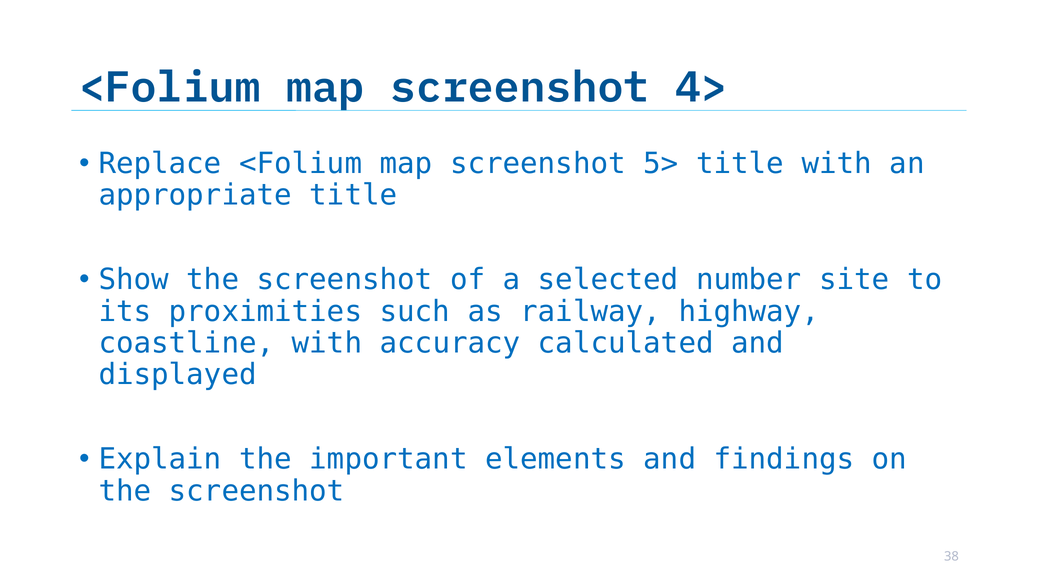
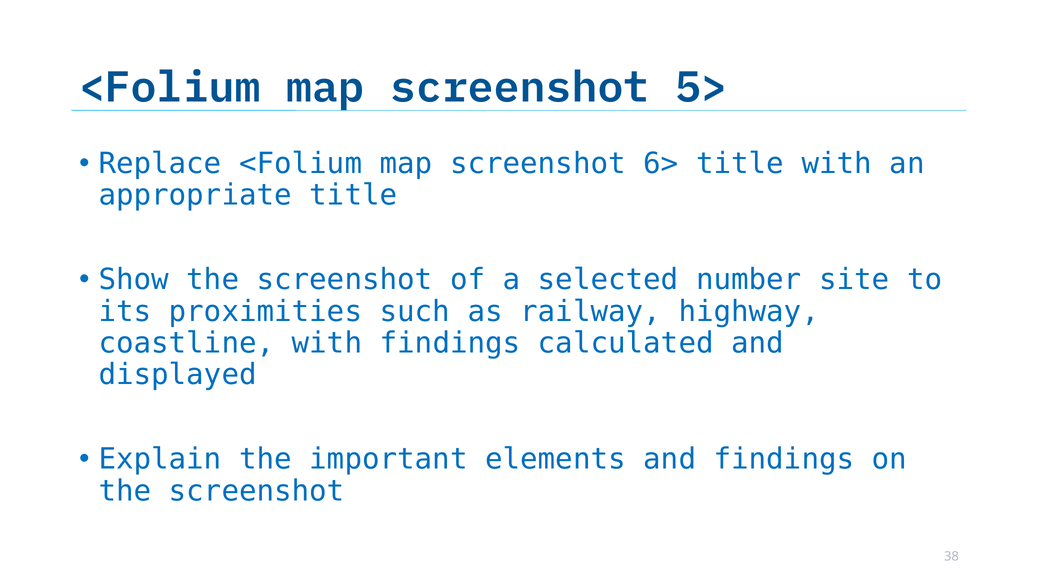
4>: 4> -> 5> (701, 87)
5>: 5> -> 6> (661, 163)
with accuracy: accuracy -> findings (450, 343)
